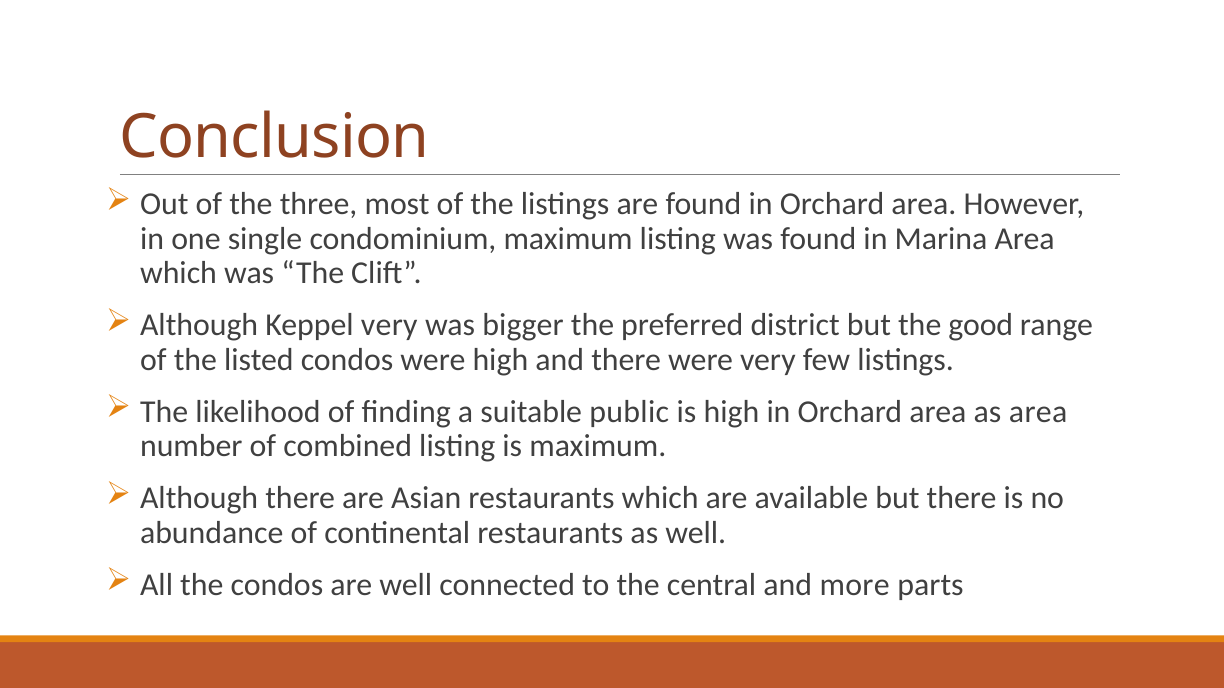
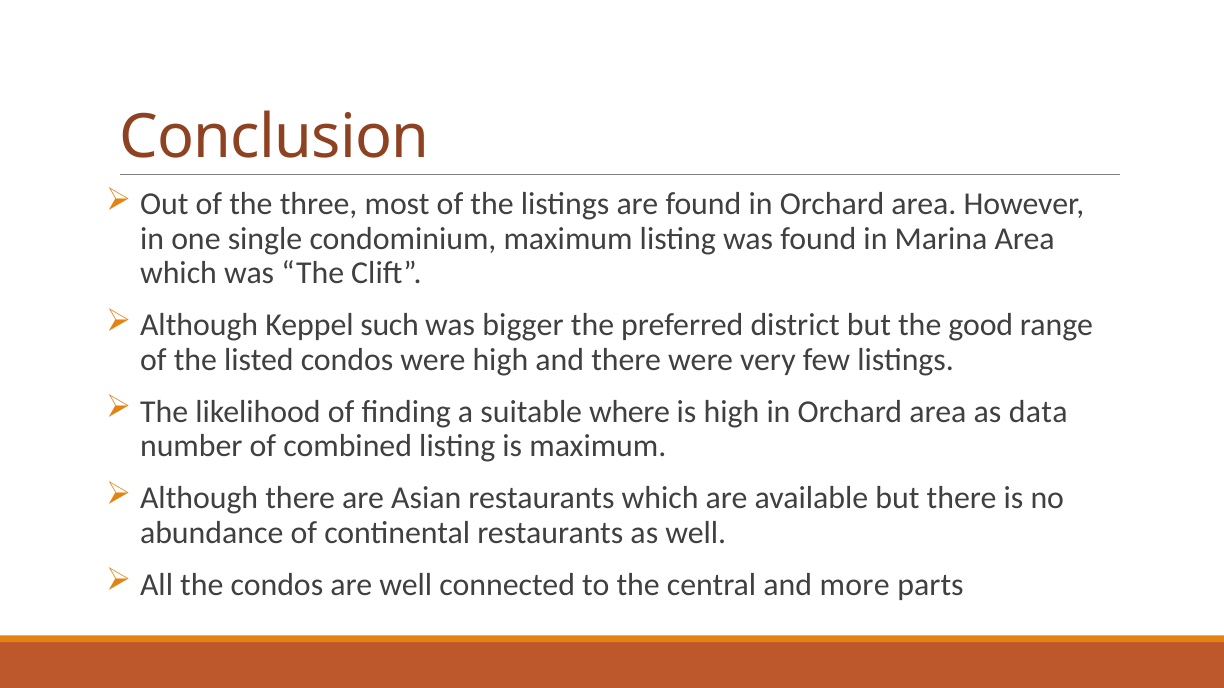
Keppel very: very -> such (390, 326)
public: public -> where (630, 412)
as area: area -> data (1038, 412)
